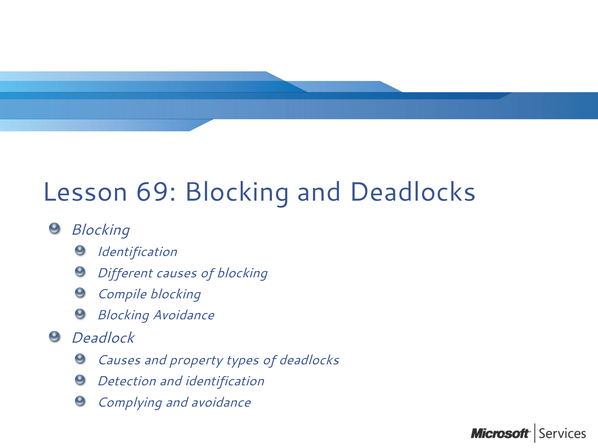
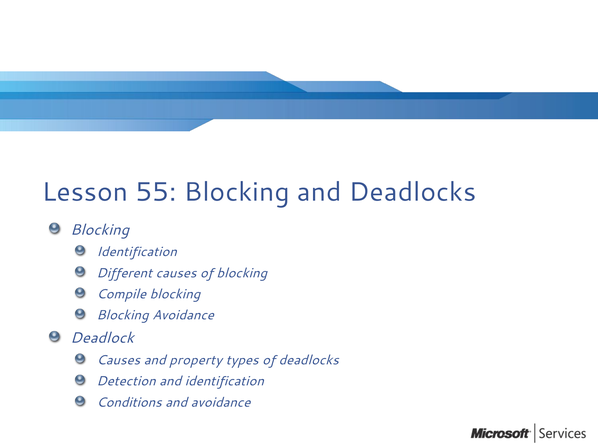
69: 69 -> 55 (156, 192)
Complying: Complying -> Conditions (129, 403)
